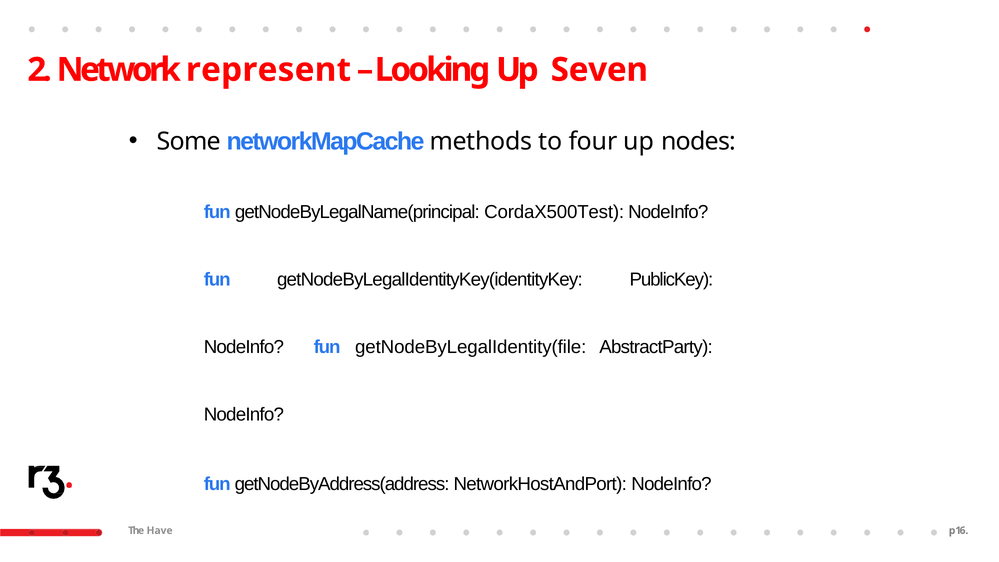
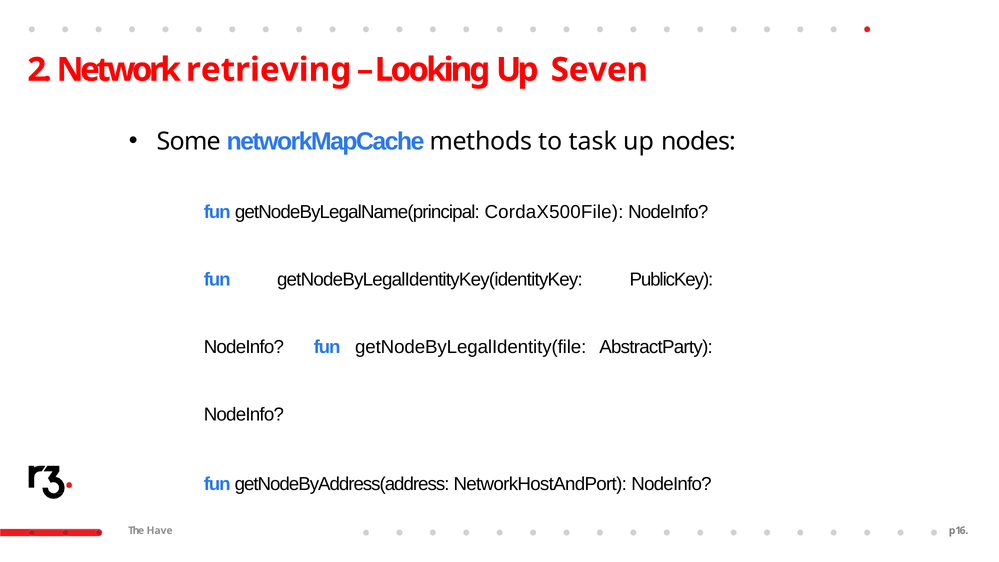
represent: represent -> retrieving (269, 70)
four: four -> task (593, 141)
CordaX500Test: CordaX500Test -> CordaX500File (554, 212)
